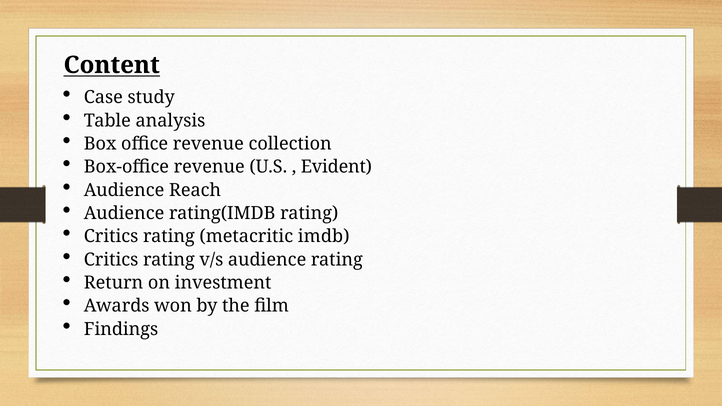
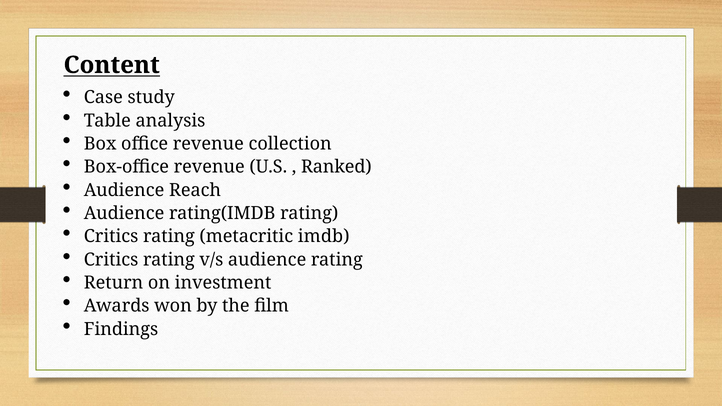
Evident: Evident -> Ranked (336, 167)
